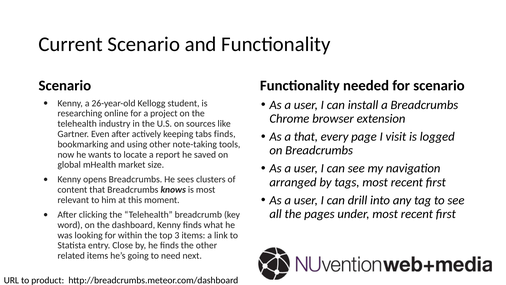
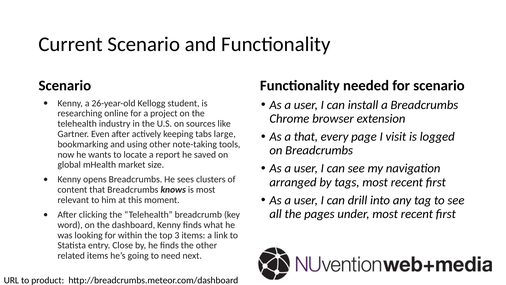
tabs finds: finds -> large (225, 134)
